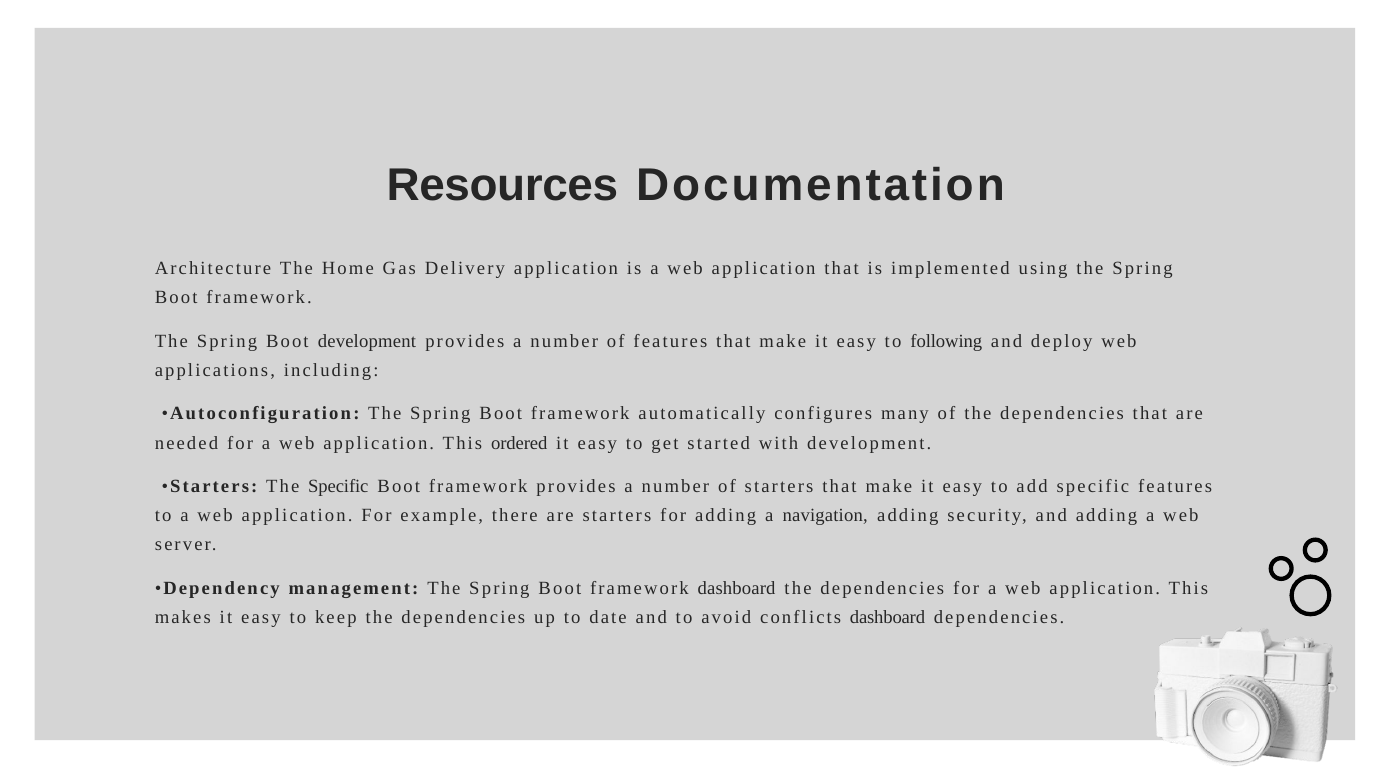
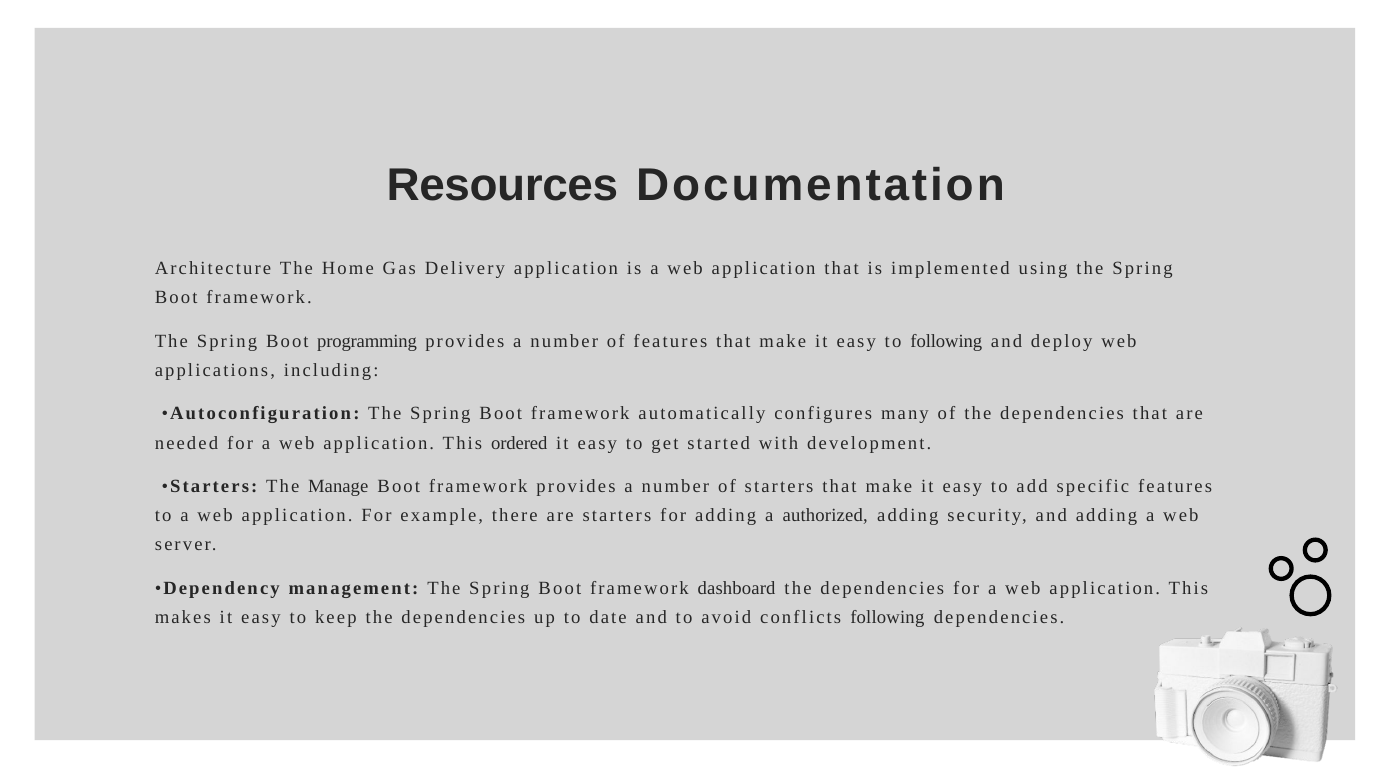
Boot development: development -> programming (367, 341)
The Specific: Specific -> Manage (338, 487)
navigation: navigation -> authorized (825, 516)
conflicts dashboard: dashboard -> following (887, 617)
